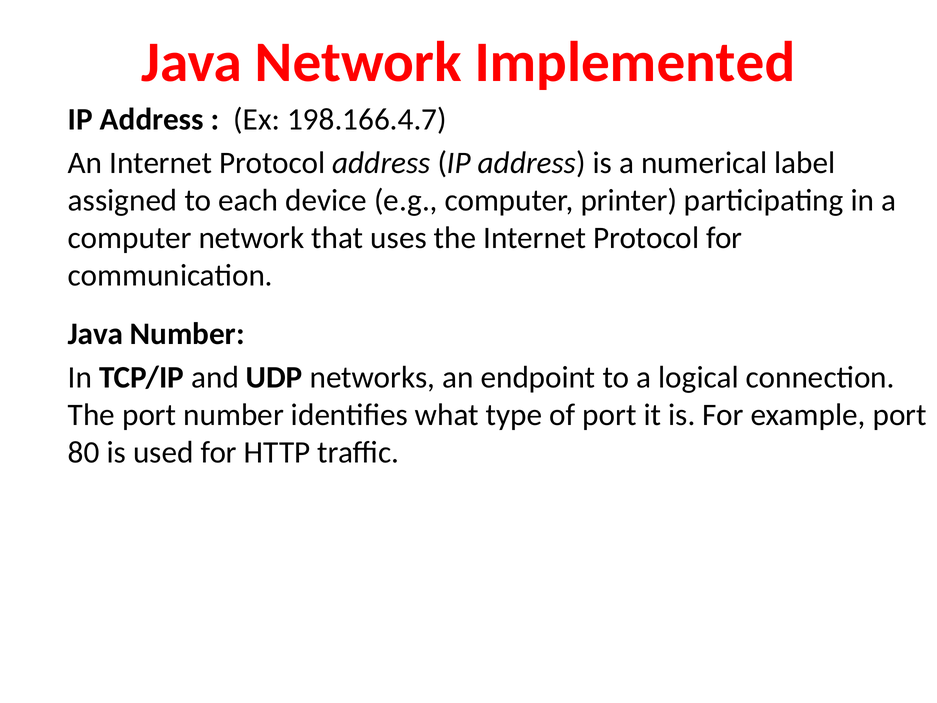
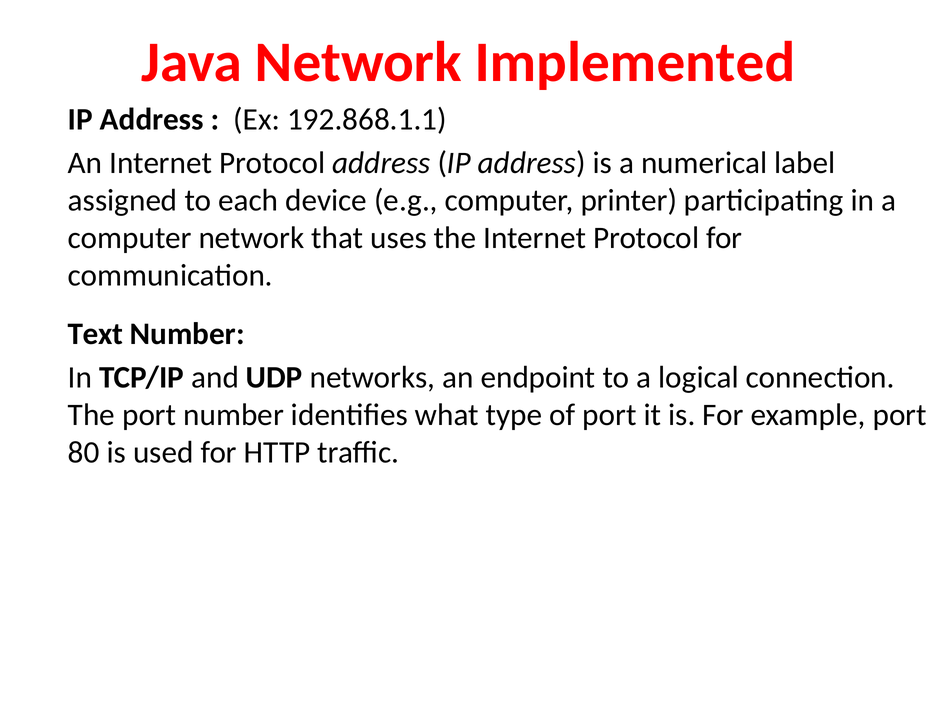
198.166.4.7: 198.166.4.7 -> 192.868.1.1 (367, 119)
Java: Java -> Text (95, 334)
